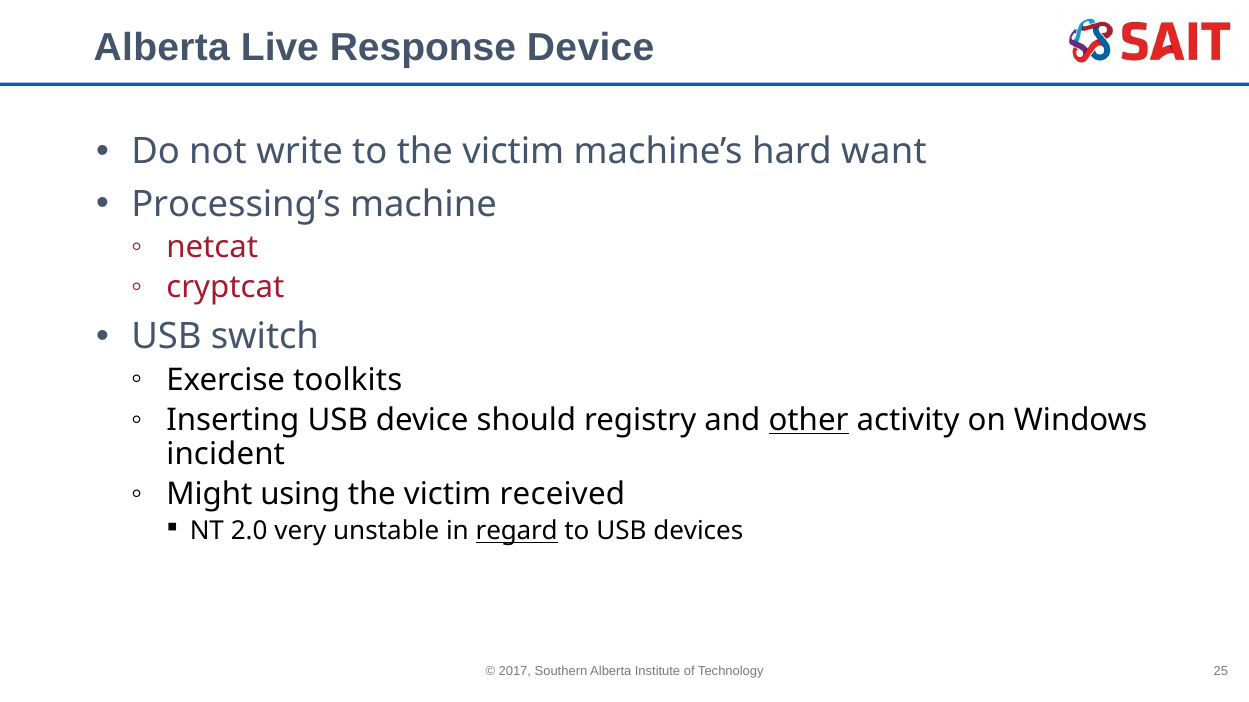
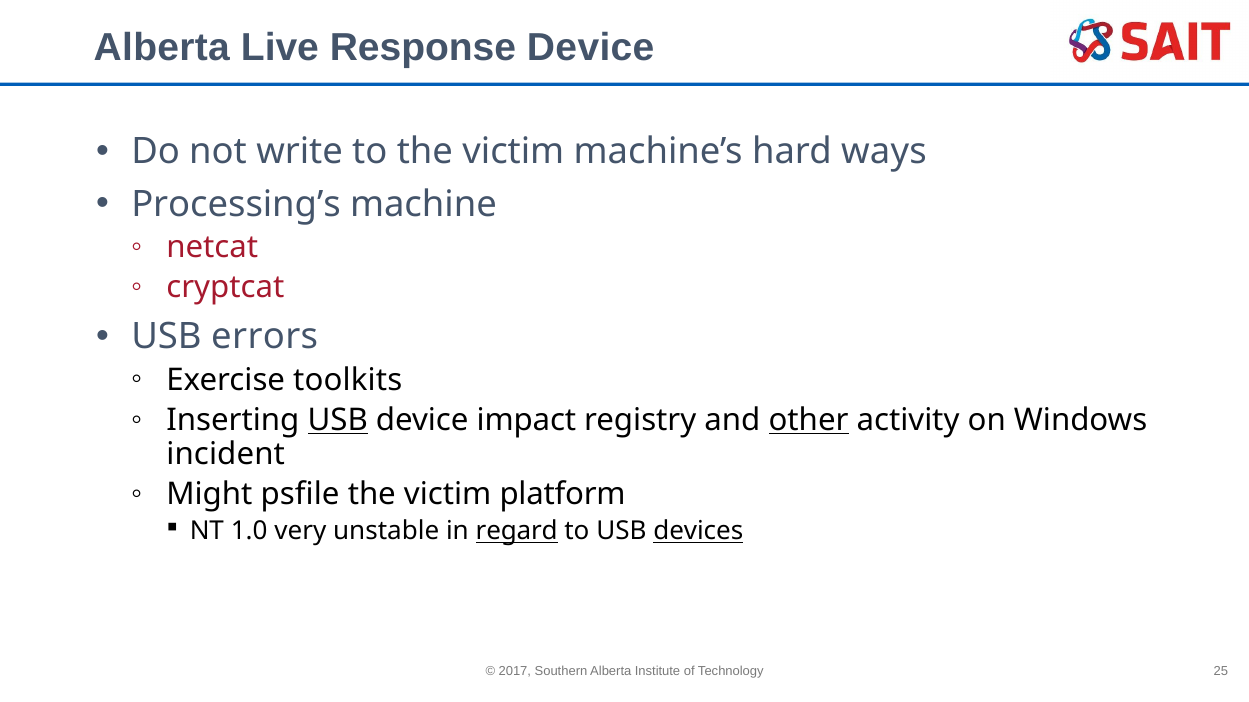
want: want -> ways (884, 152)
switch: switch -> errors (265, 337)
USB underline: none -> present (338, 420)
should: should -> impact (526, 420)
using: using -> psfile (300, 494)
received: received -> platform (563, 494)
2.0: 2.0 -> 1.0 (249, 532)
devices underline: none -> present (698, 532)
